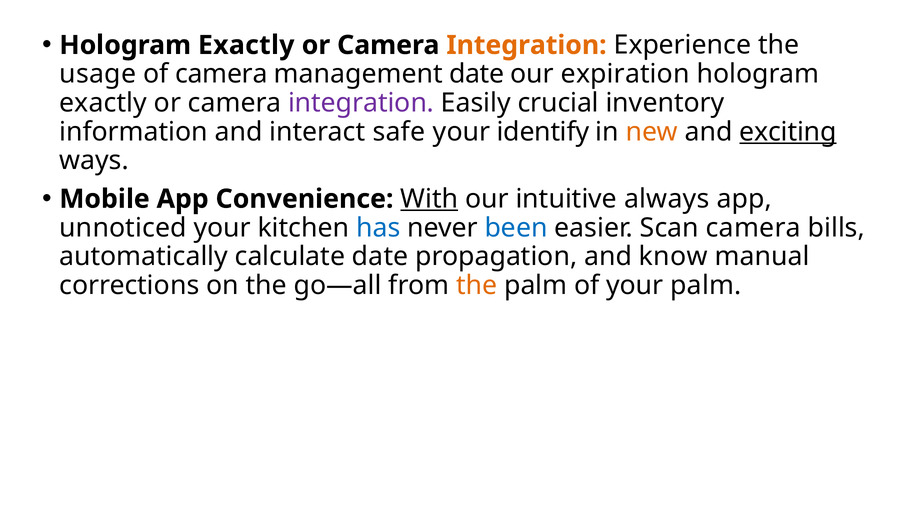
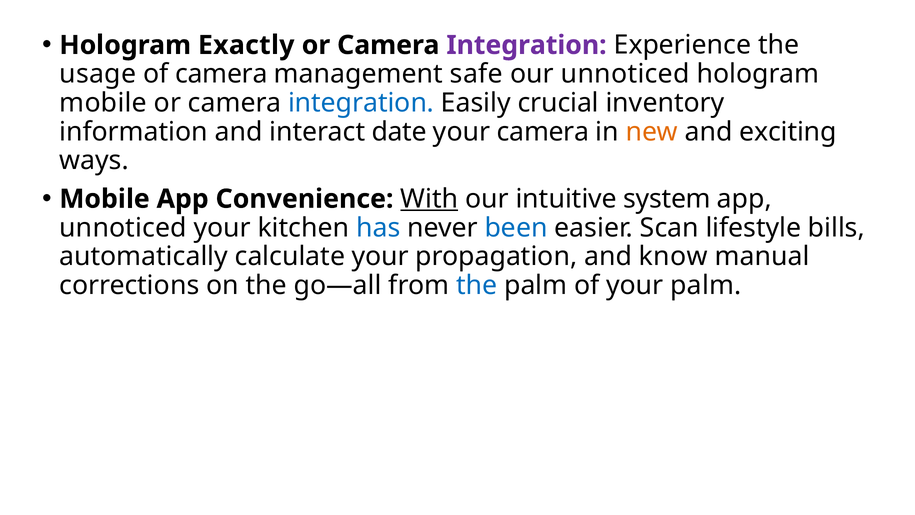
Integration colour: orange -> purple (526, 45)
management date: date -> safe (476, 74)
our expiration: expiration -> unnoticed (625, 74)
exactly: exactly -> mobile (103, 103)
integration colour: purple -> blue (361, 103)
safe: safe -> date (399, 132)
your identify: identify -> camera (543, 132)
exciting underline: present -> none (788, 132)
always: always -> system (667, 199)
Scan camera: camera -> lifestyle (753, 228)
calculate date: date -> your (380, 256)
the colour: orange -> blue (477, 285)
